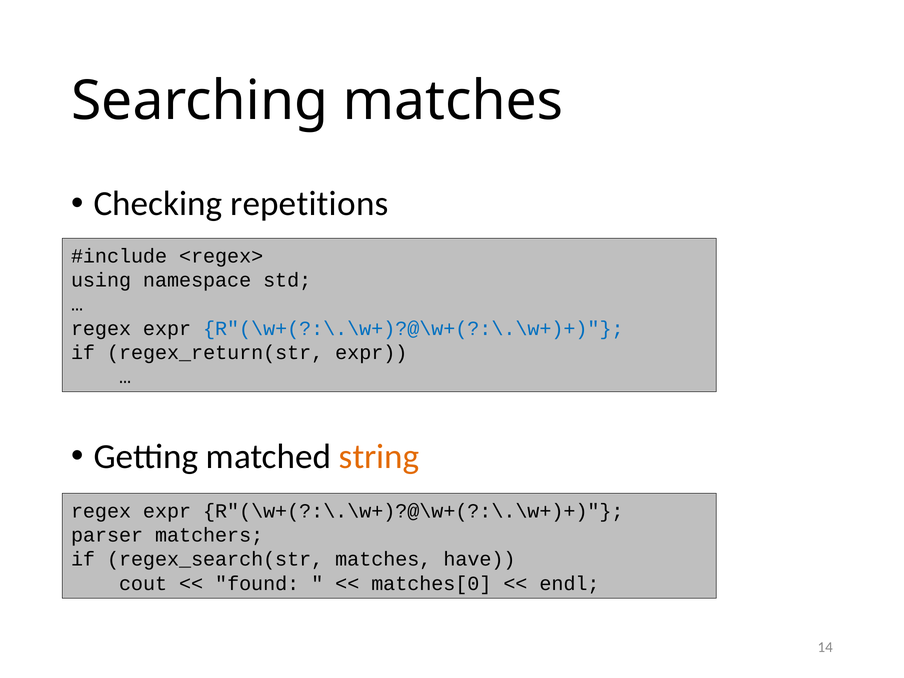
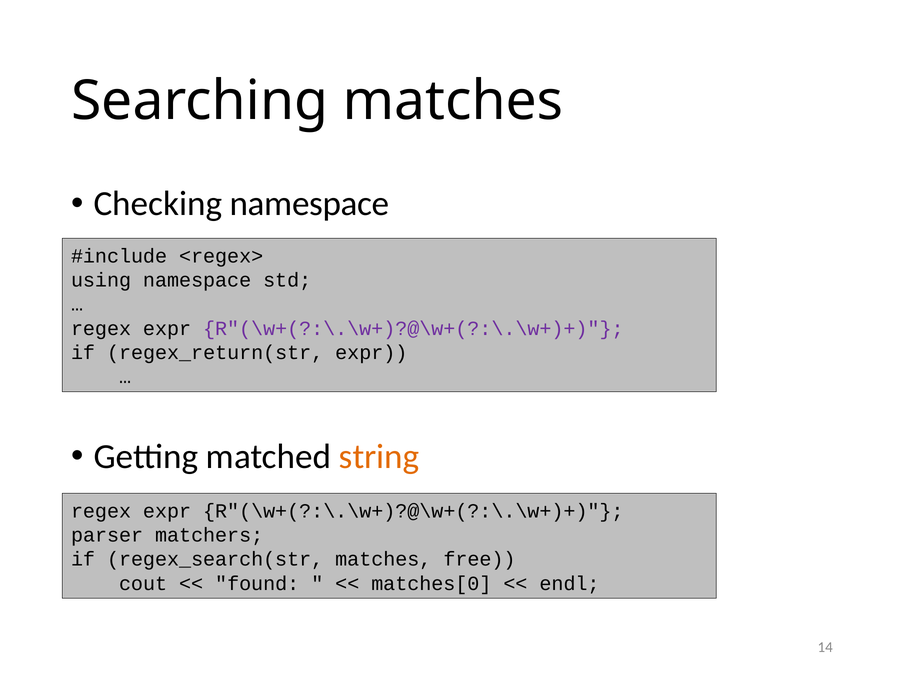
Checking repetitions: repetitions -> namespace (310, 204)
R"(\w+(?:\.\w+)?@\w+(?:\.\w+)+ colour: blue -> purple (413, 328)
have: have -> free (479, 559)
